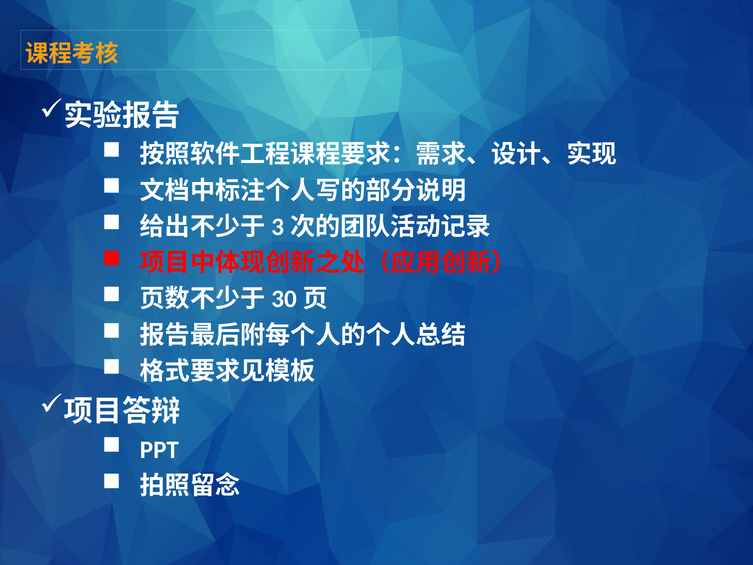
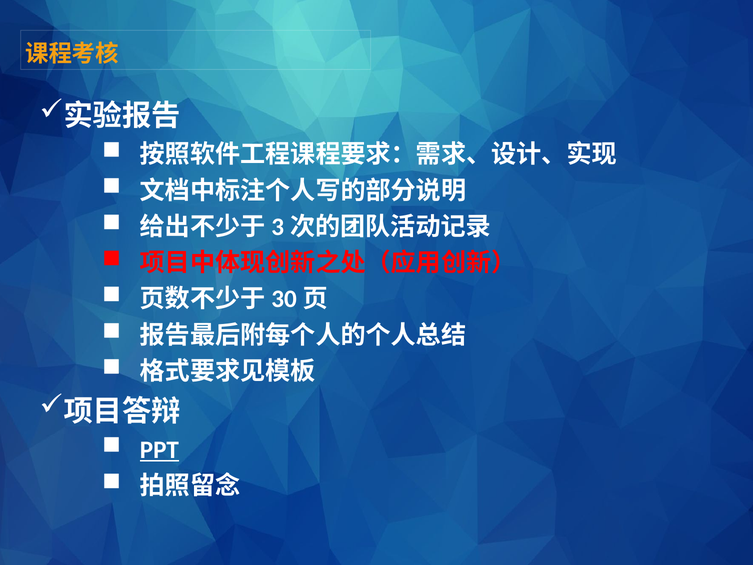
PPT underline: none -> present (159, 450)
